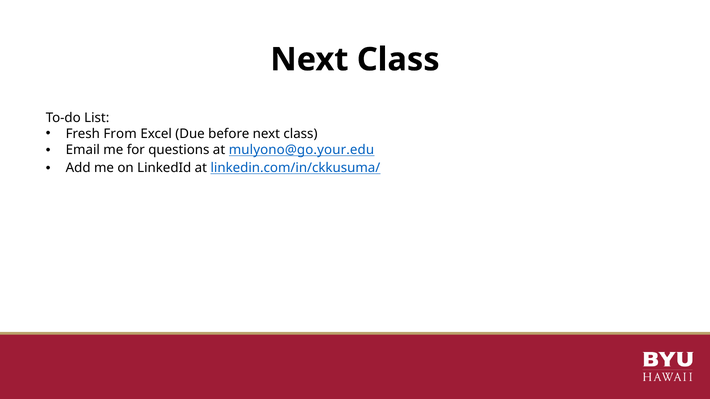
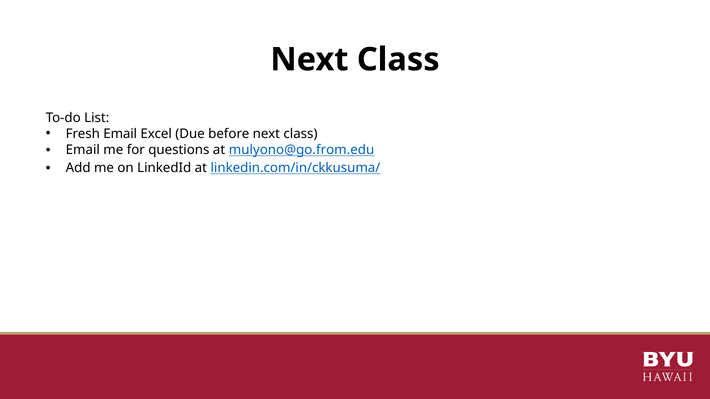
Fresh From: From -> Email (120, 134)
mulyono@go.your.edu: mulyono@go.your.edu -> mulyono@go.from.edu (302, 150)
